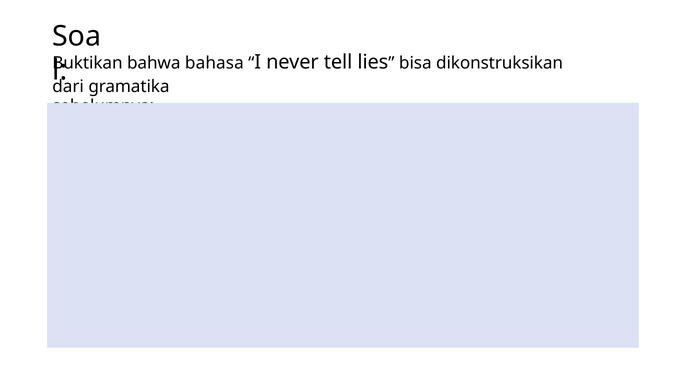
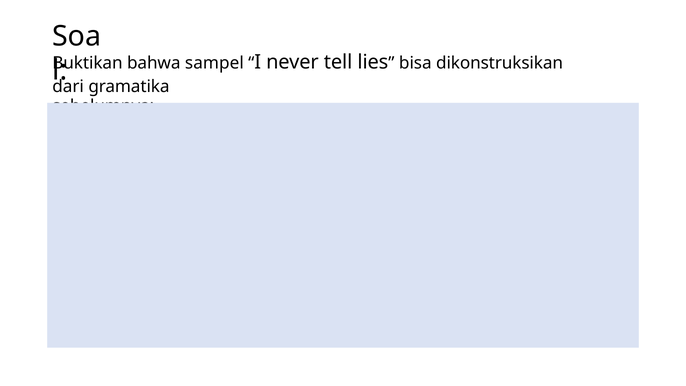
bahasa: bahasa -> sampel (214, 63)
